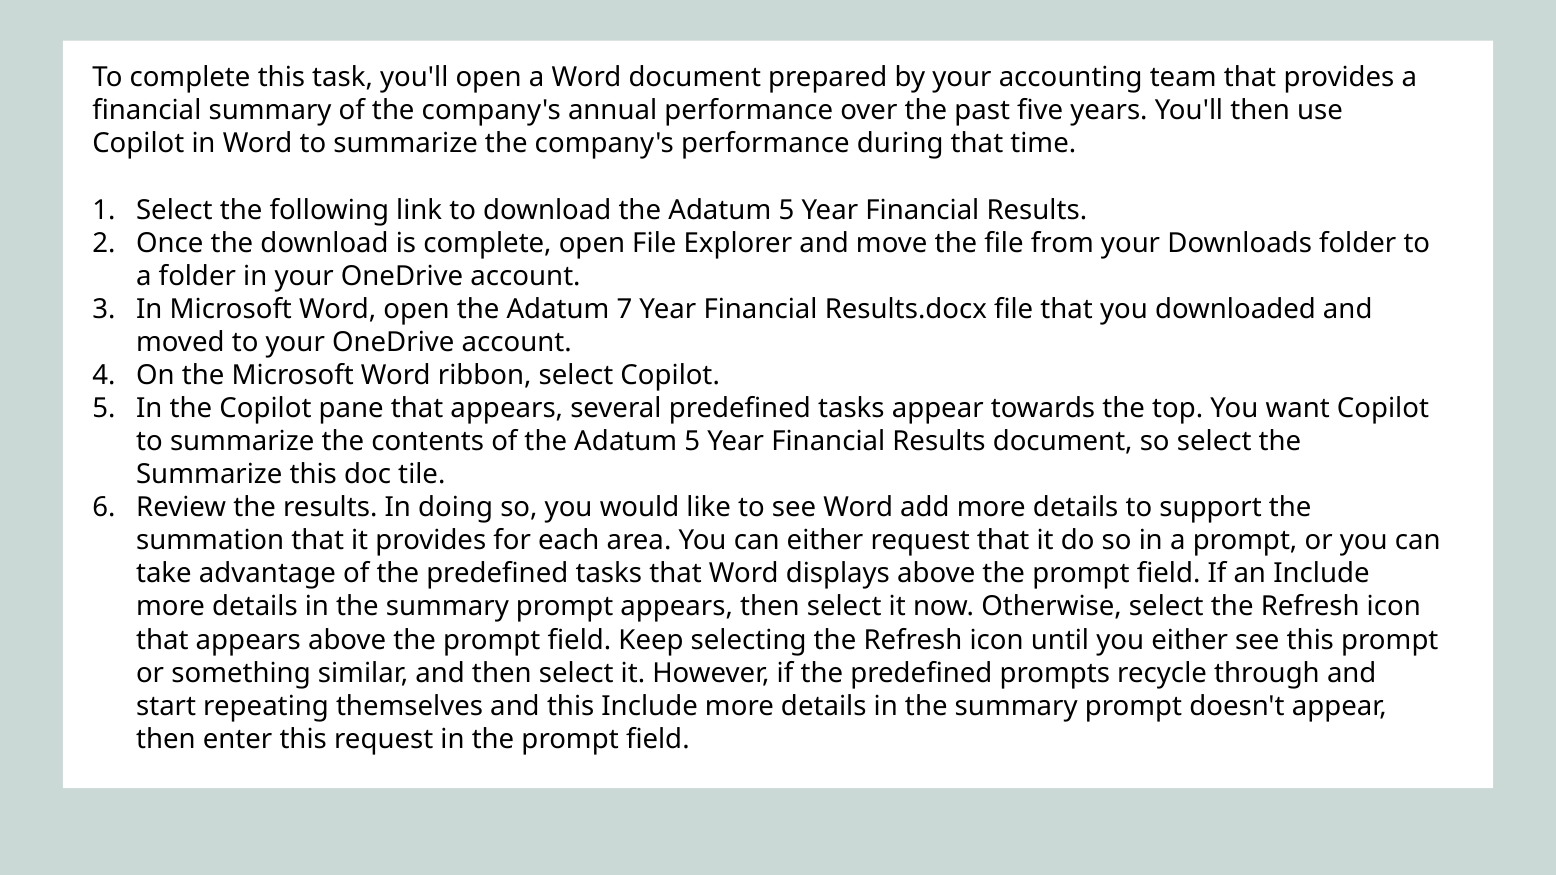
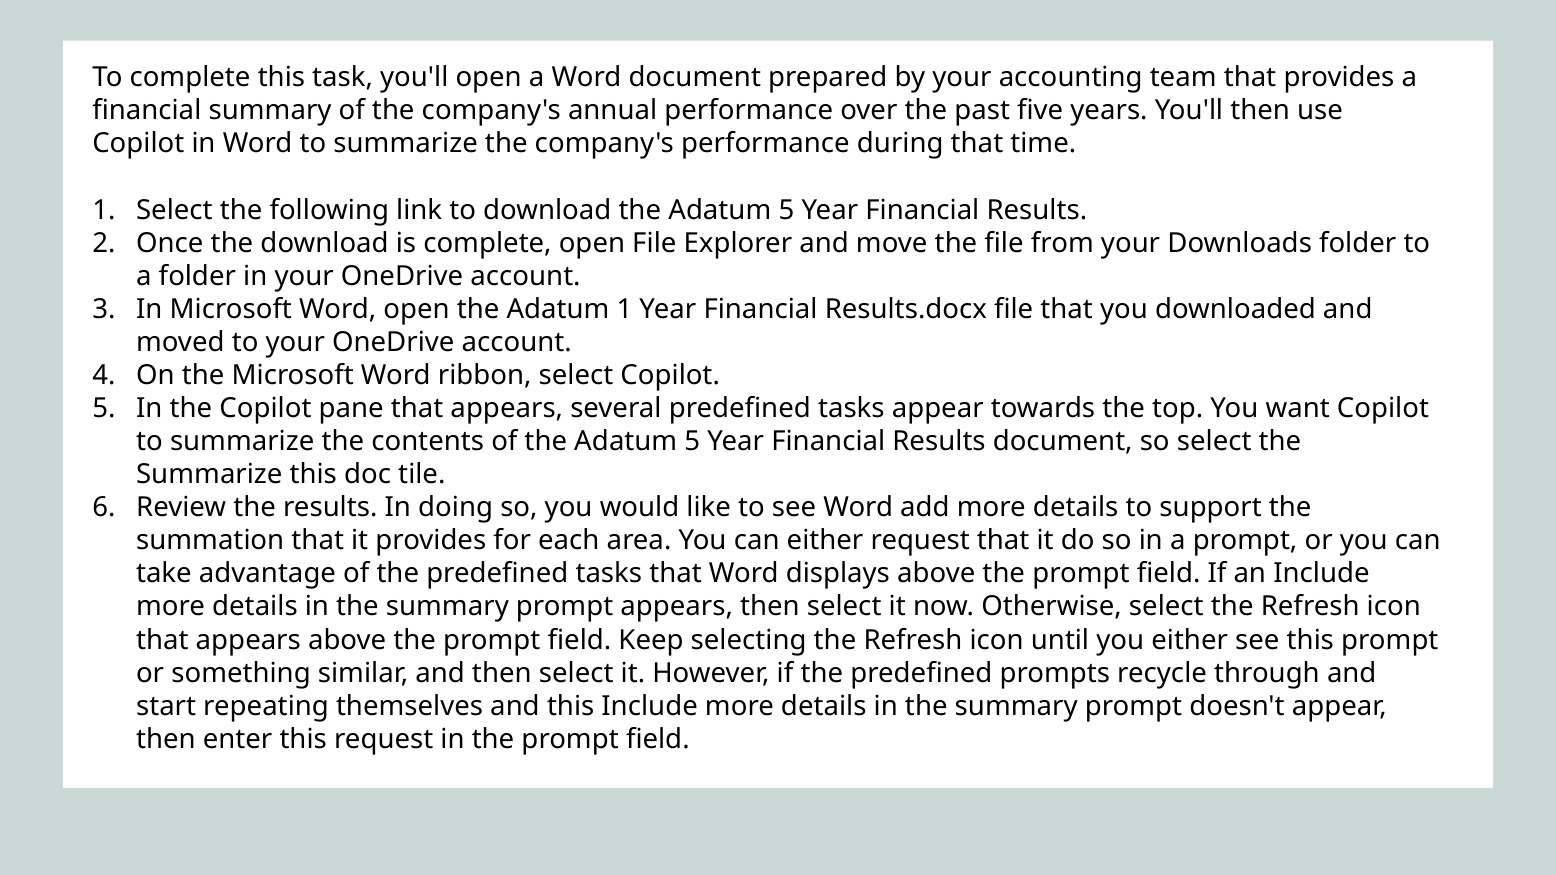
Adatum 7: 7 -> 1 (624, 309)
